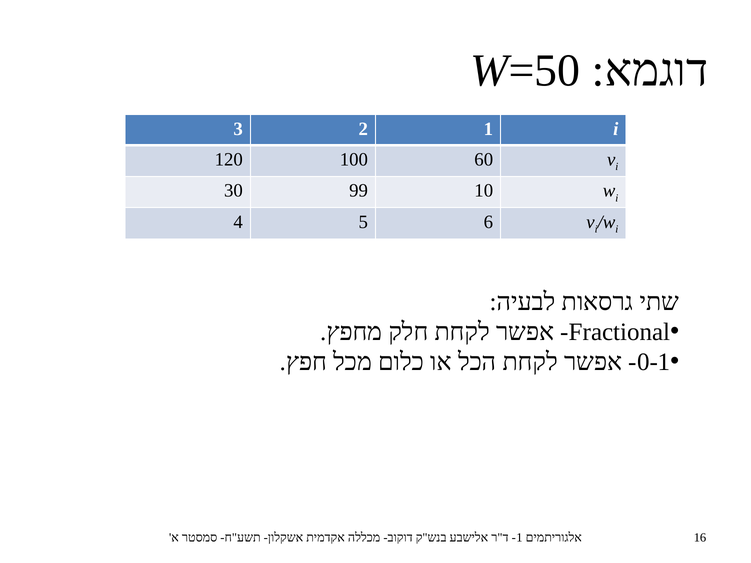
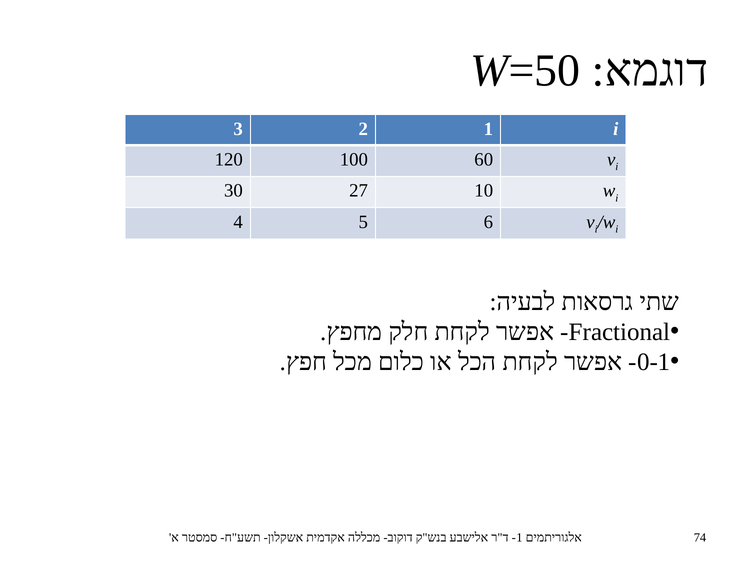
99: 99 -> 27 (359, 191)
16: 16 -> 74 (700, 538)
